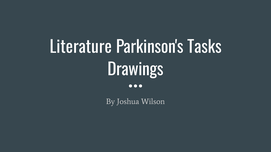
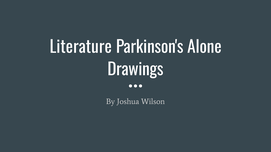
Tasks: Tasks -> Alone (204, 47)
